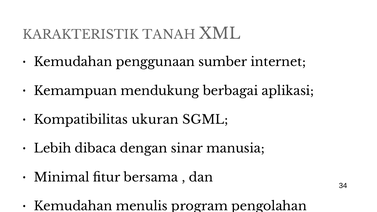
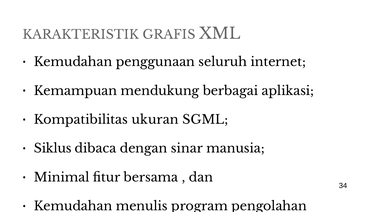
TANAH: TANAH -> GRAFIS (169, 35)
sumber: sumber -> seluruh (223, 62)
Lebih: Lebih -> Siklus (53, 149)
